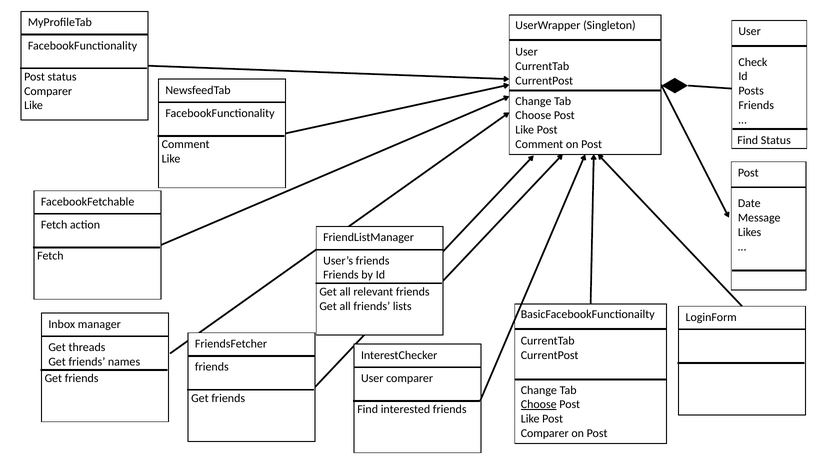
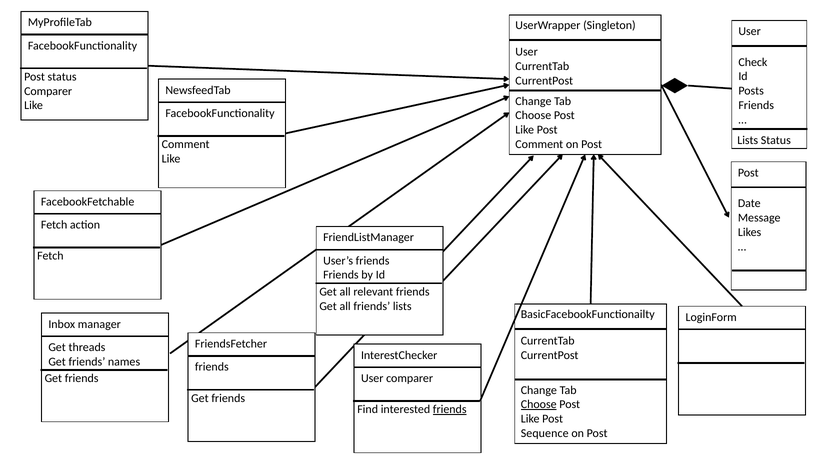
Find: Find -> Lists (748, 140)
friends underline: none -> present (450, 409)
Comparer: Comparer -> Sequence (545, 433)
